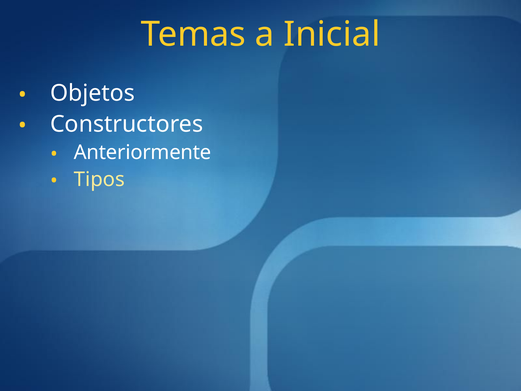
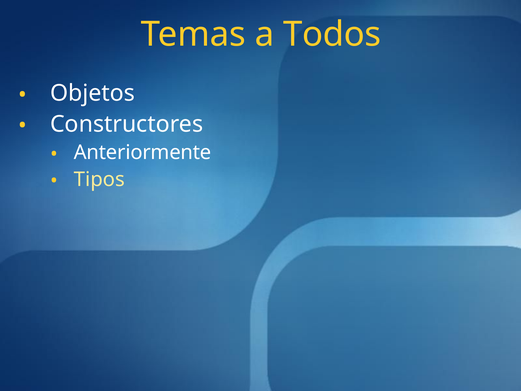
Inicial: Inicial -> Todos (332, 34)
